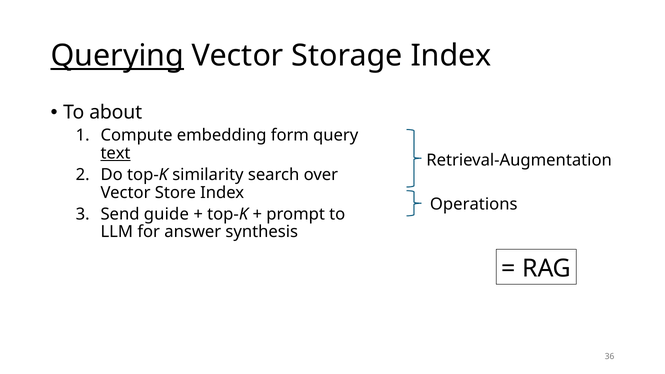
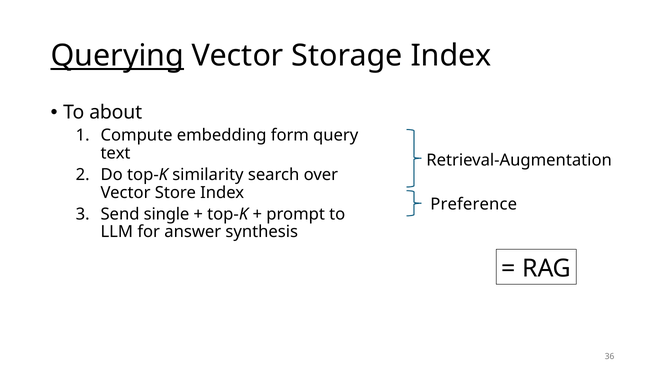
text underline: present -> none (116, 153)
Operations: Operations -> Preference (474, 204)
guide: guide -> single (167, 214)
